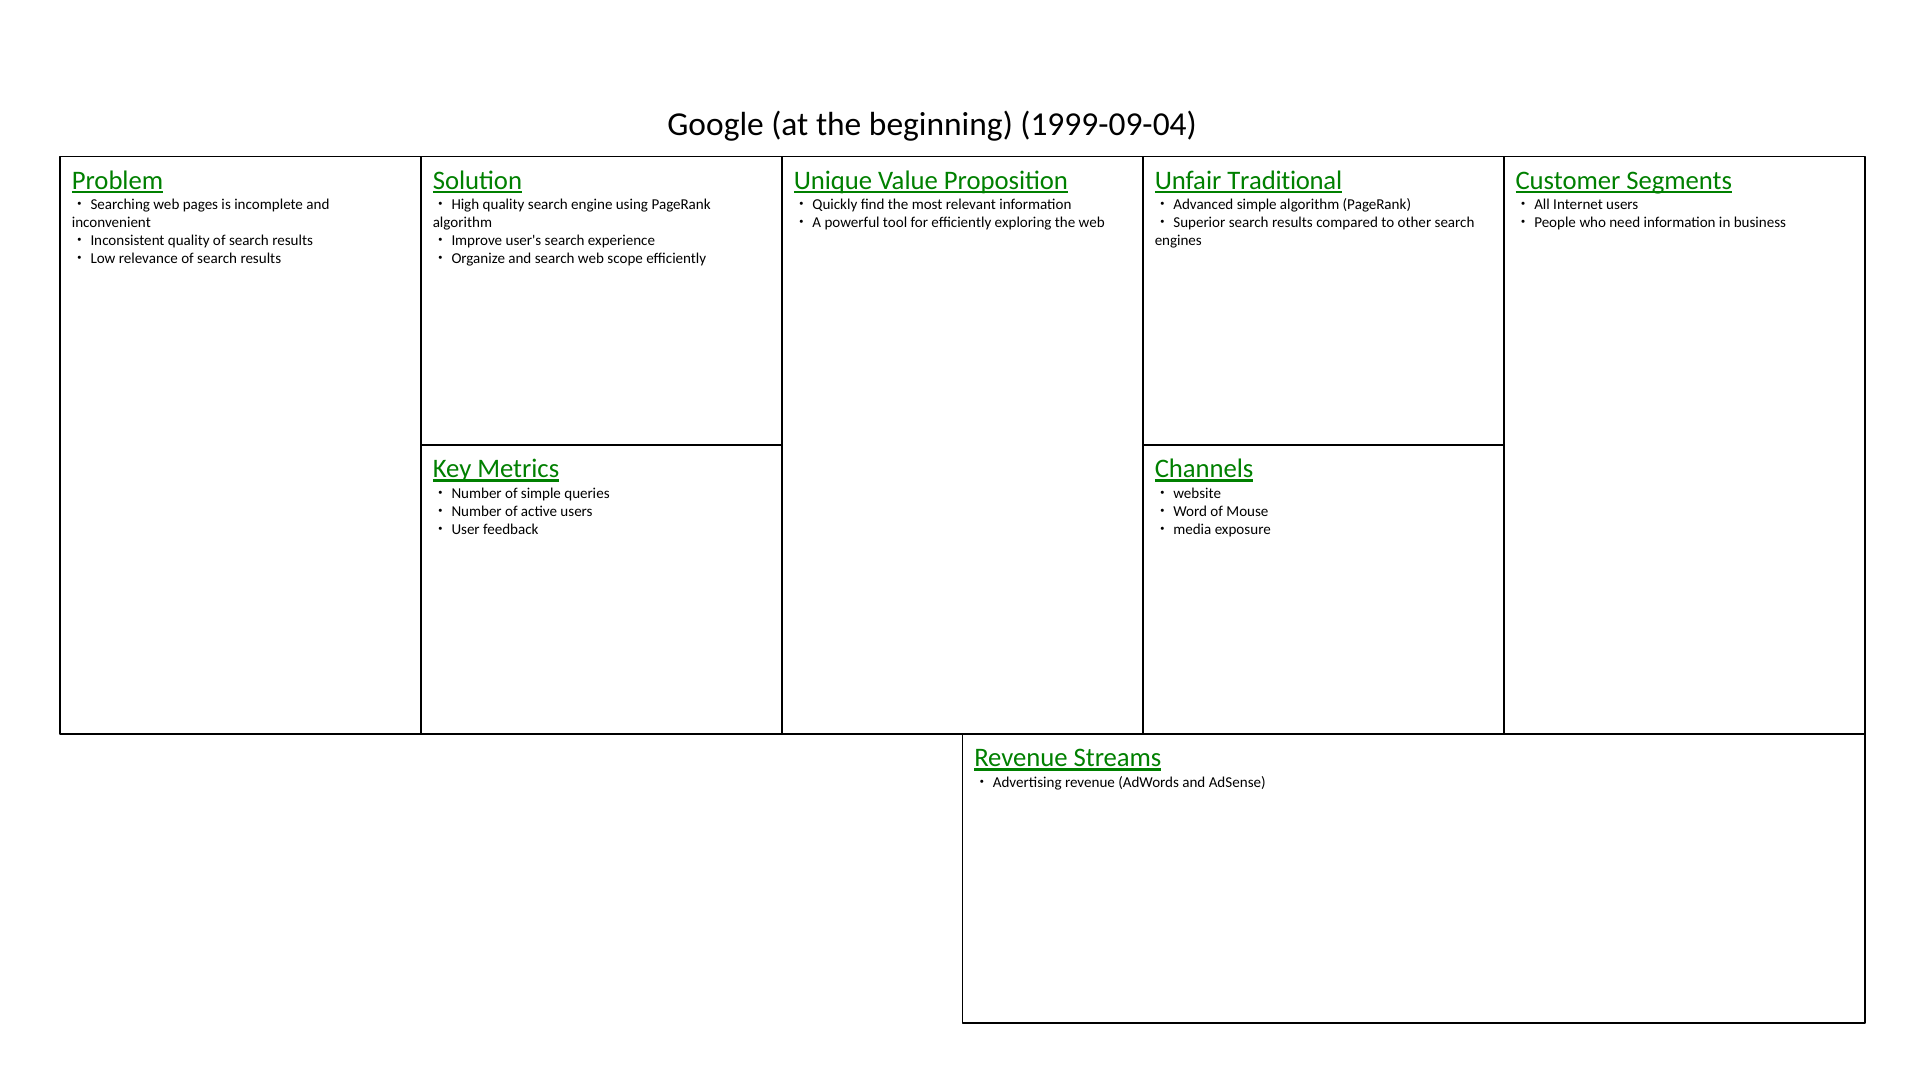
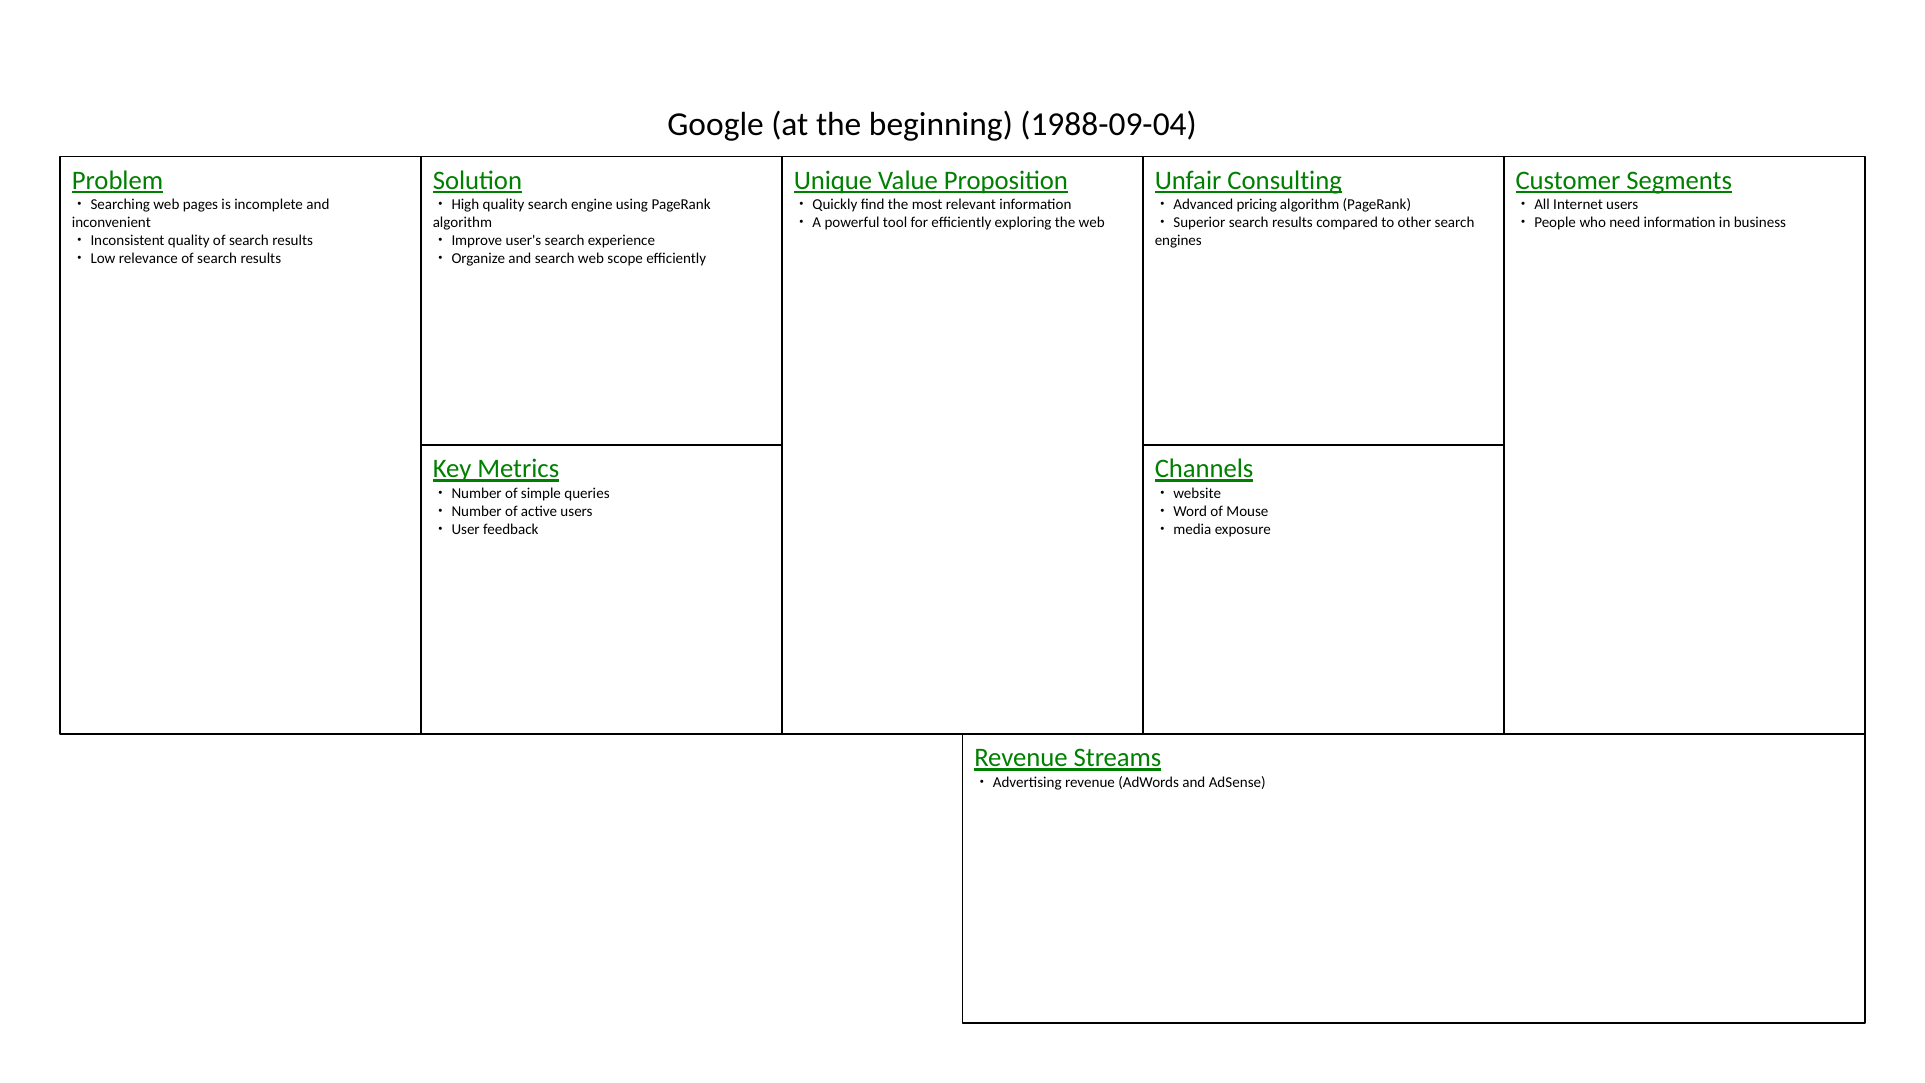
1999-09-04: 1999-09-04 -> 1988-09-04 (1109, 125)
Traditional: Traditional -> Consulting (1285, 180)
simple: simple -> pricing (1257, 204)
